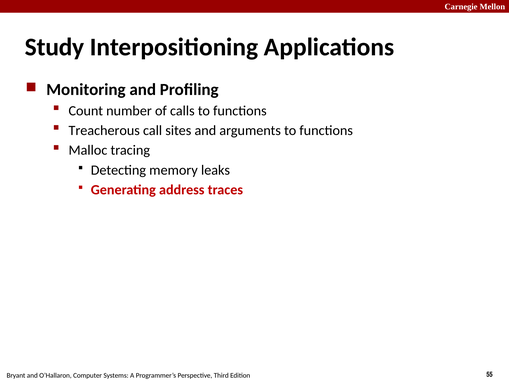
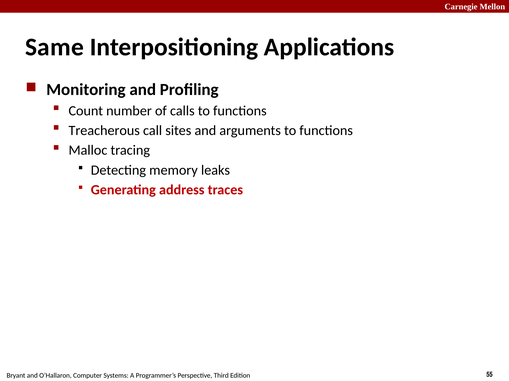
Study: Study -> Same (54, 47)
